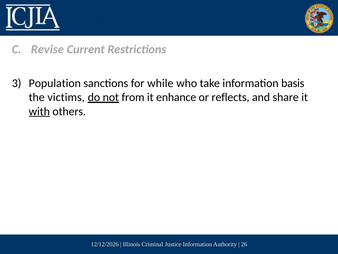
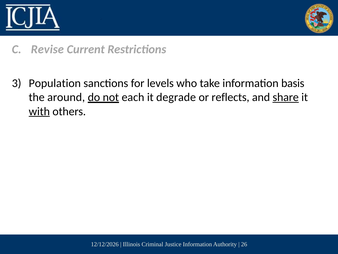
while: while -> levels (160, 83)
victims: victims -> around (66, 97)
from: from -> each (133, 97)
enhance: enhance -> degrade (176, 97)
share underline: none -> present (286, 97)
